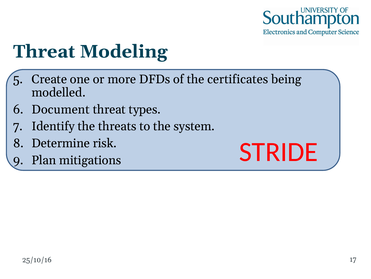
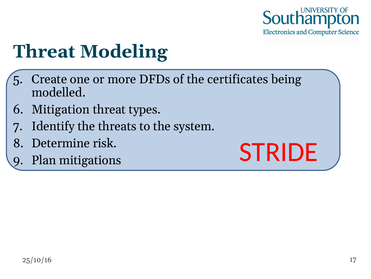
Document: Document -> Mitigation (61, 109)
